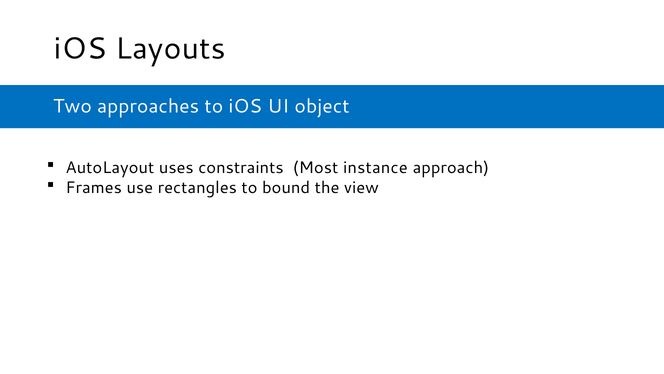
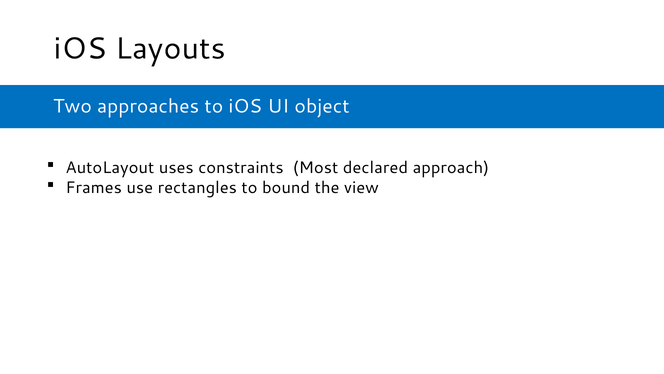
instance: instance -> declared (375, 168)
